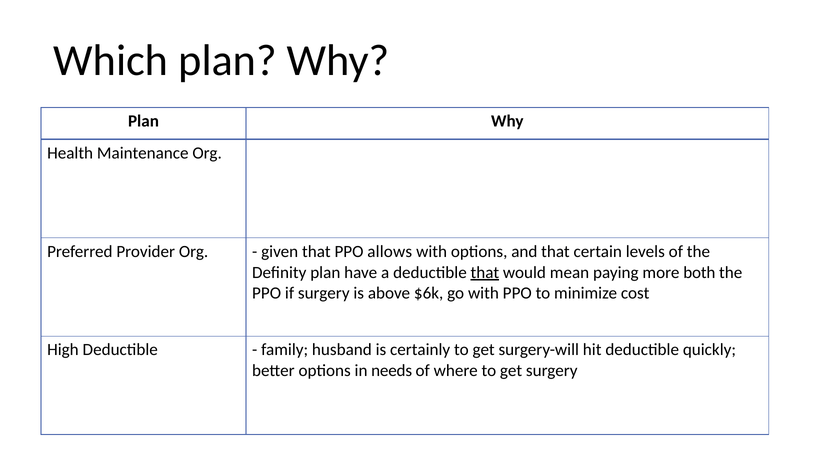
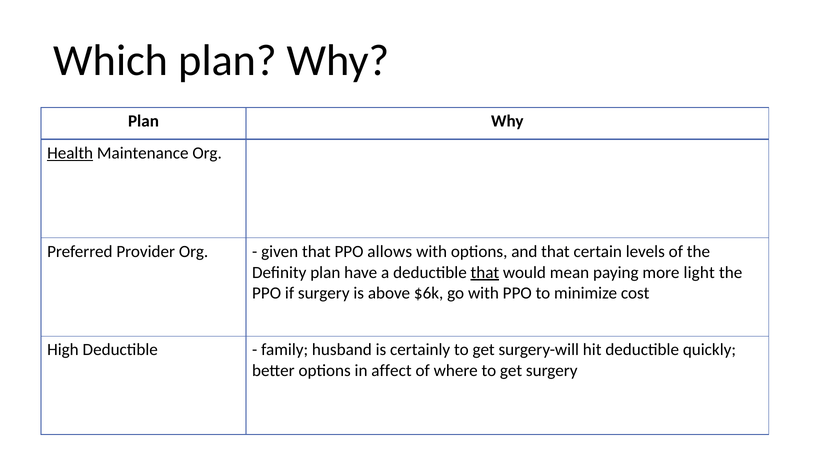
Health underline: none -> present (70, 153)
both: both -> light (699, 273)
needs: needs -> affect (391, 371)
